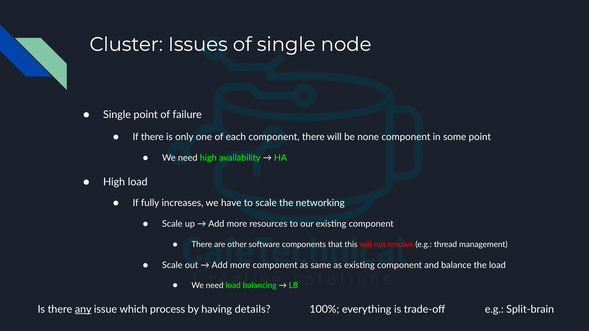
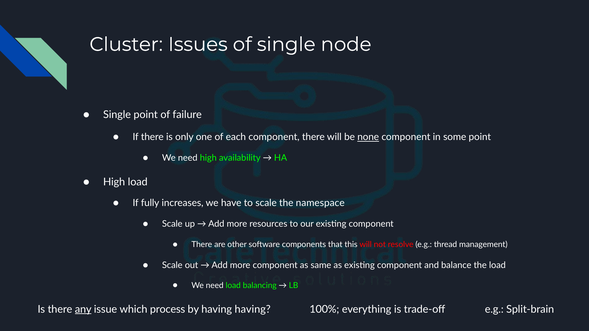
none underline: none -> present (368, 137)
networking: networking -> namespace (320, 203)
having details: details -> having (253, 309)
